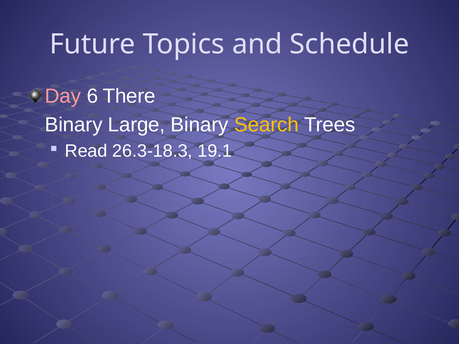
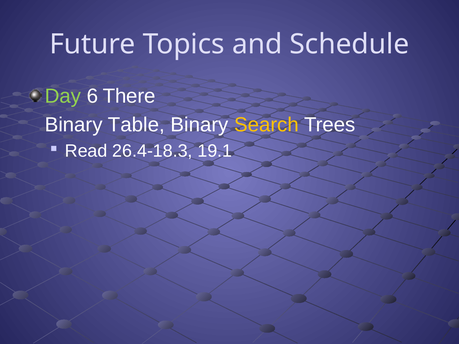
Day colour: pink -> light green (63, 96)
Large: Large -> Table (136, 125)
26.3-18.3: 26.3-18.3 -> 26.4-18.3 (152, 151)
